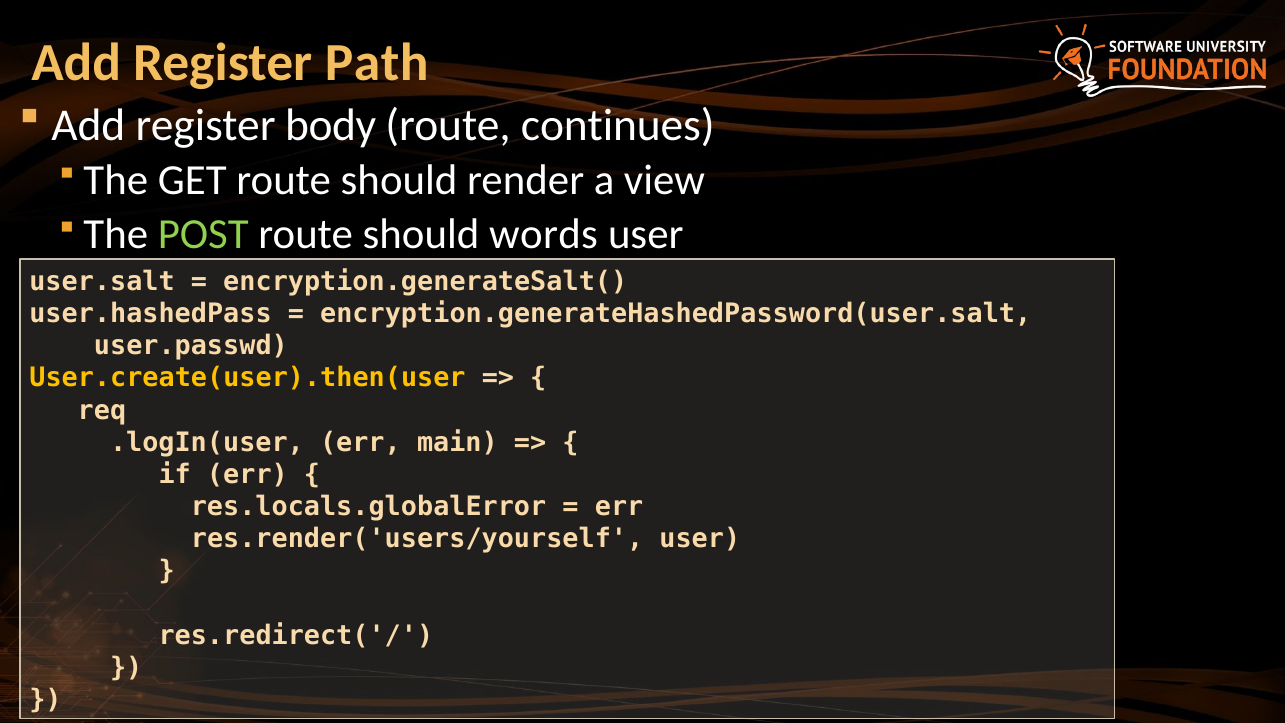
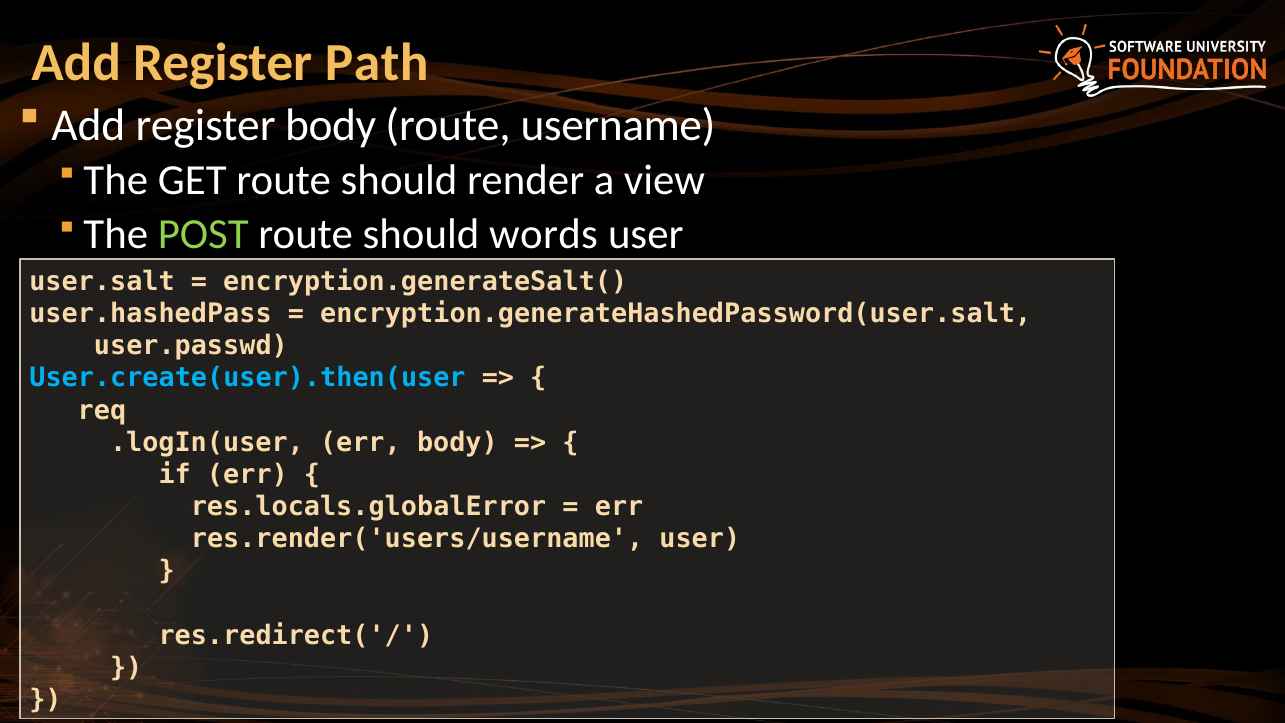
continues: continues -> username (618, 125)
User.create(user).then(user colour: yellow -> light blue (248, 378)
err main: main -> body (457, 442)
res.render('users/yourself: res.render('users/yourself -> res.render('users/username (417, 539)
